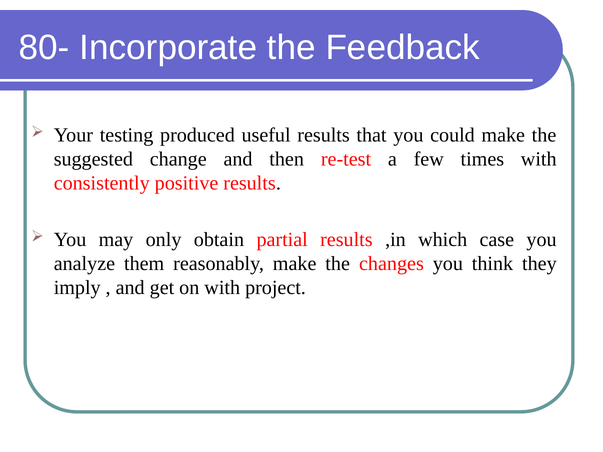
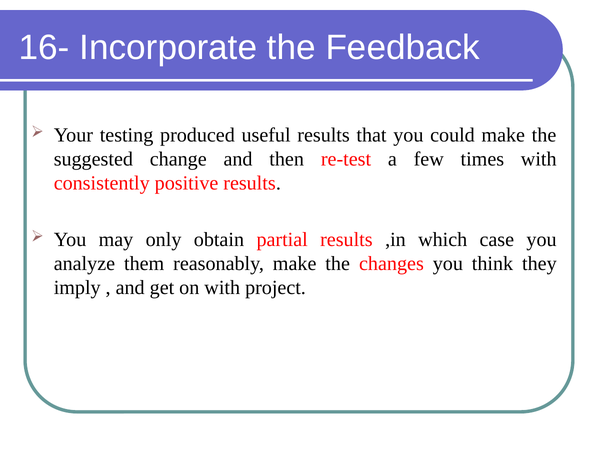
80-: 80- -> 16- (44, 48)
